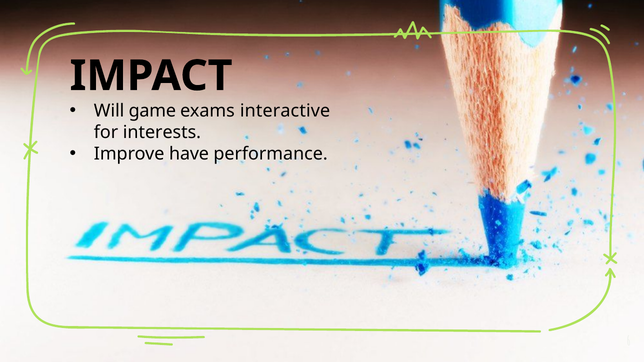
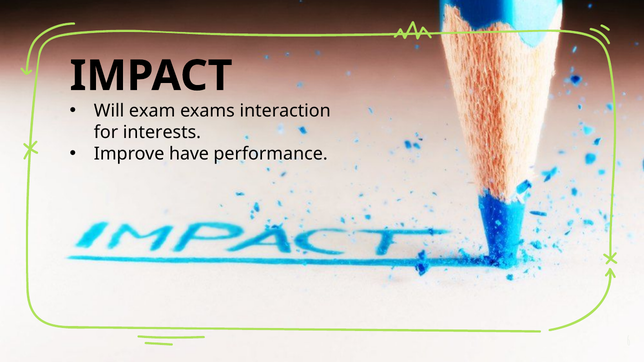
game: game -> exam (152, 111)
interactive: interactive -> interaction (285, 111)
